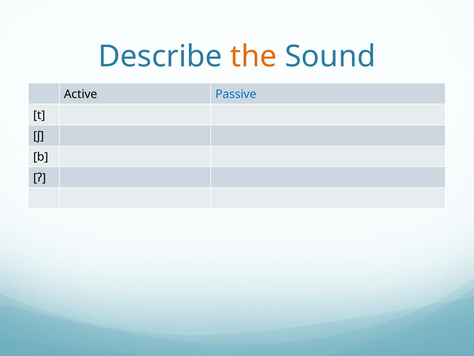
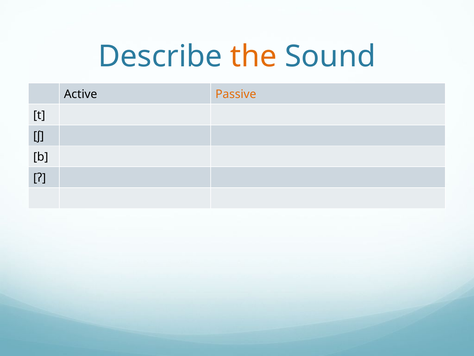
Passive colour: blue -> orange (236, 94)
